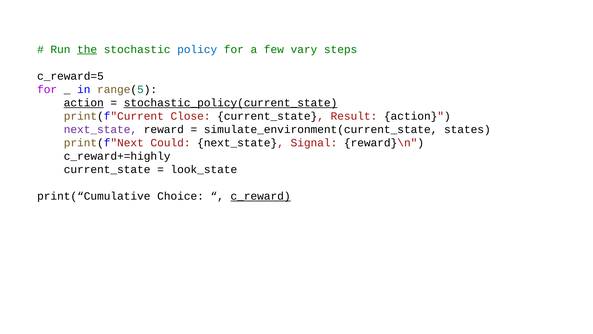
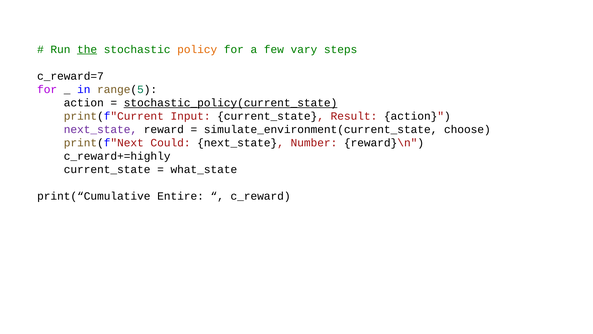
policy colour: blue -> orange (197, 49)
c_reward=5: c_reward=5 -> c_reward=7 (70, 76)
action underline: present -> none (84, 103)
Close: Close -> Input (191, 116)
states: states -> choose (467, 129)
Signal: Signal -> Number (314, 143)
look_state: look_state -> what_state (204, 169)
Choice: Choice -> Entire (181, 196)
c_reward underline: present -> none (261, 196)
